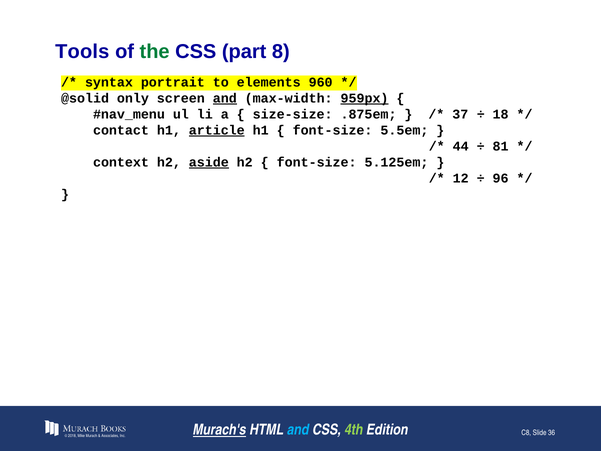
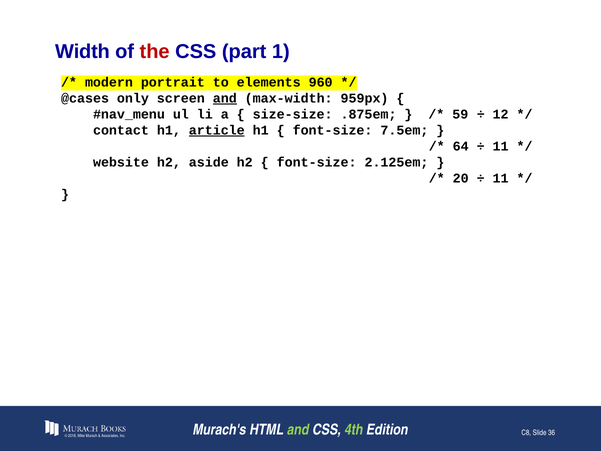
Tools: Tools -> Width (82, 51)
the colour: green -> red (155, 51)
8: 8 -> 1 (281, 51)
syntax: syntax -> modern (109, 82)
@solid: @solid -> @cases (85, 98)
959px underline: present -> none (365, 98)
37: 37 -> 59 (460, 114)
18: 18 -> 12 (501, 114)
5.5em: 5.5em -> 7.5em (404, 130)
44: 44 -> 64 (461, 146)
81: 81 -> 11 (501, 146)
context: context -> website (121, 162)
aside underline: present -> none (209, 162)
5.125em: 5.125em -> 2.125em (396, 162)
12: 12 -> 20 (461, 178)
96: 96 -> 11 (501, 178)
Murach's underline: present -> none (219, 430)
and colour: light blue -> light green (298, 430)
